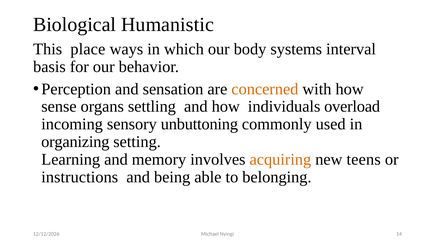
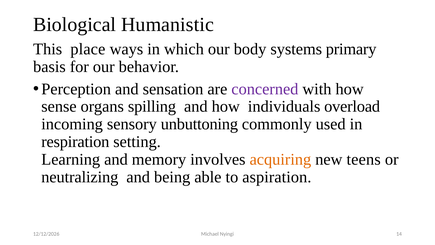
interval: interval -> primary (351, 49)
concerned colour: orange -> purple (265, 89)
settling: settling -> spilling (152, 106)
organizing: organizing -> respiration (75, 142)
instructions: instructions -> neutralizing (80, 177)
belonging: belonging -> aspiration (277, 177)
